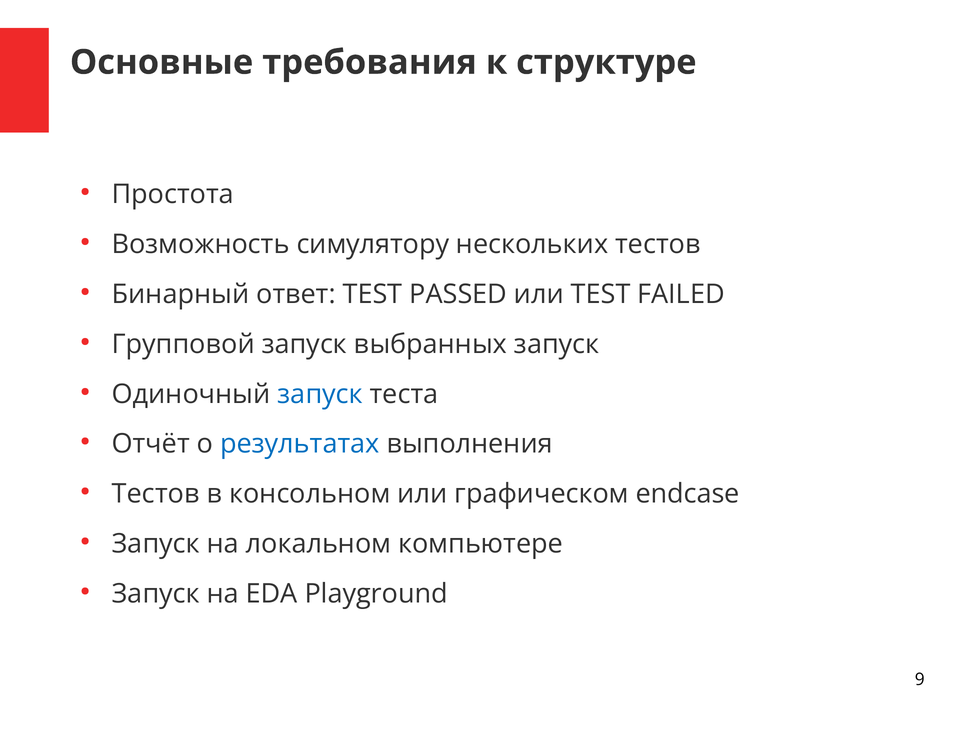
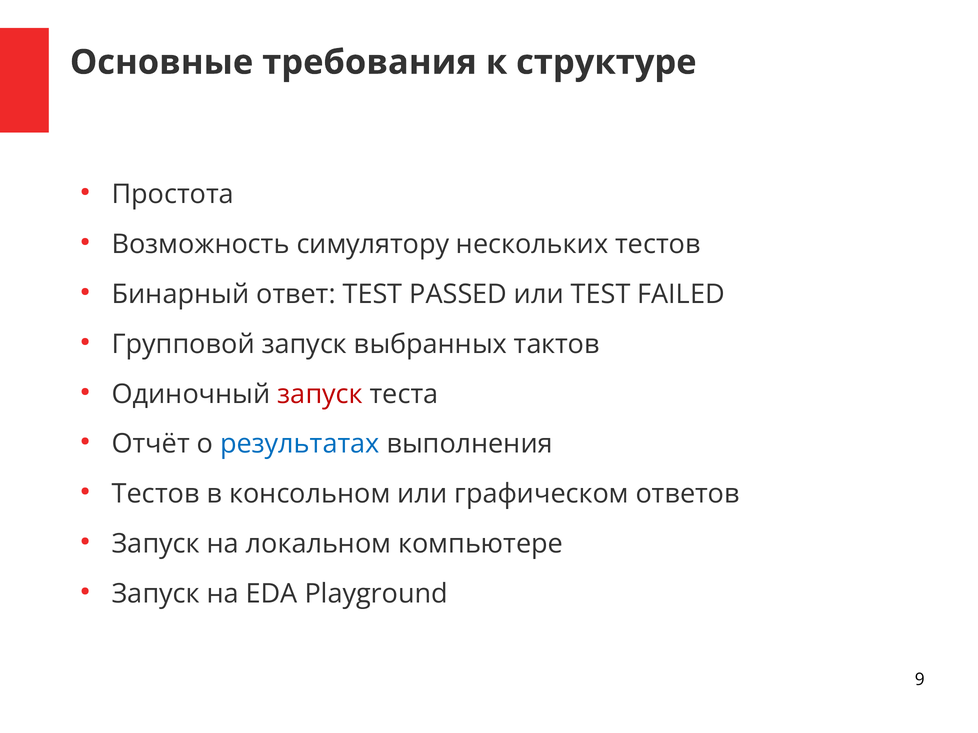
выбранных запуск: запуск -> тактов (557, 344)
запуск colour: blue -> red (320, 394)
endcase: endcase -> ответов (688, 494)
